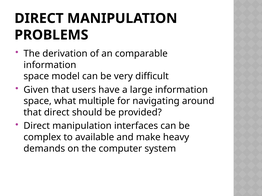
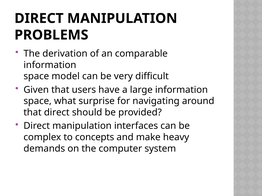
multiple: multiple -> surprise (97, 101)
available: available -> concepts (95, 138)
